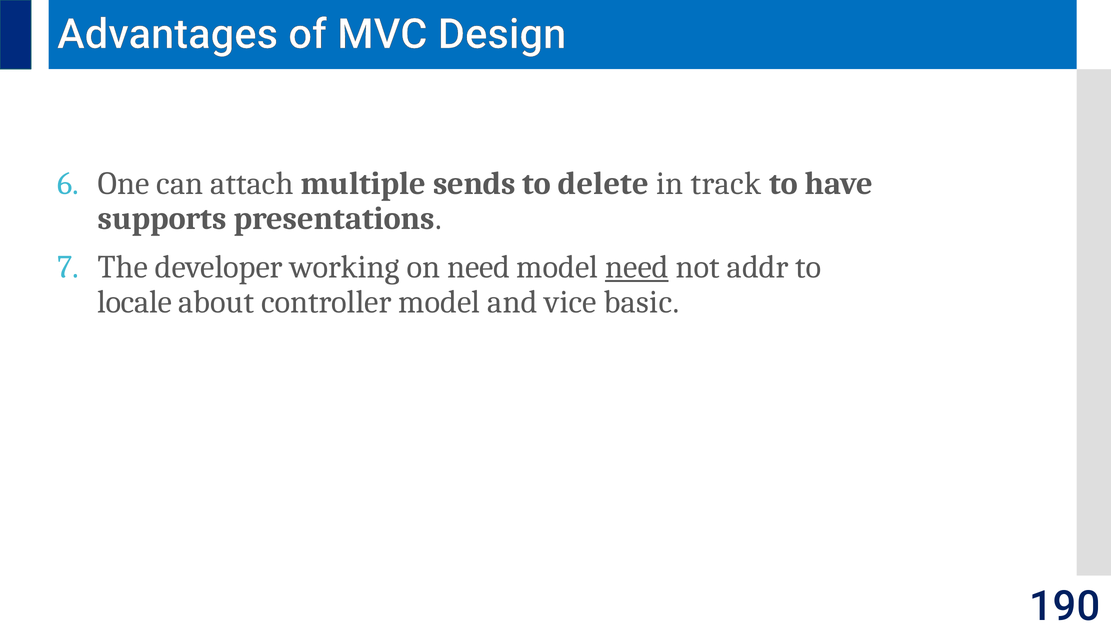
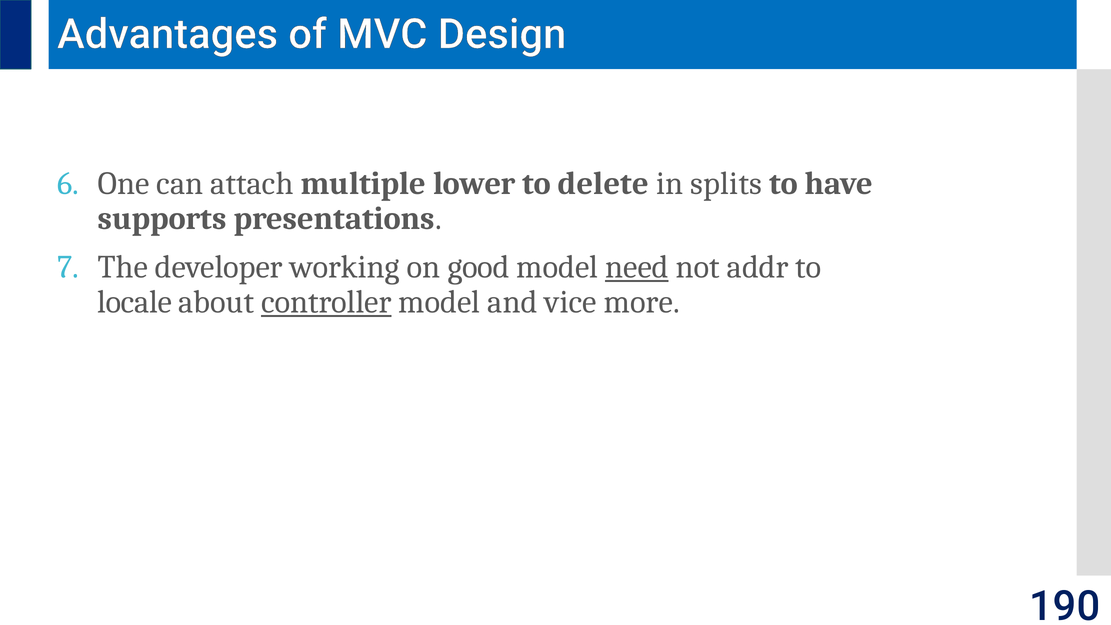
sends: sends -> lower (474, 183)
track: track -> splits (726, 183)
on need: need -> good (479, 267)
controller underline: none -> present (326, 302)
basic: basic -> more (642, 302)
